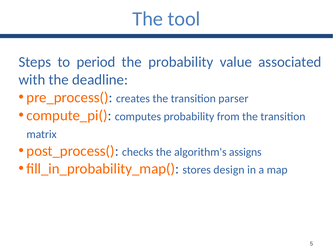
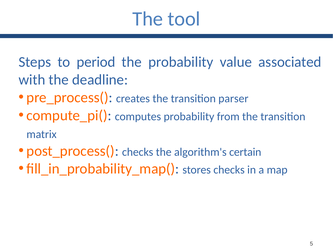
assigns: assigns -> certain (245, 152)
stores design: design -> checks (229, 170)
